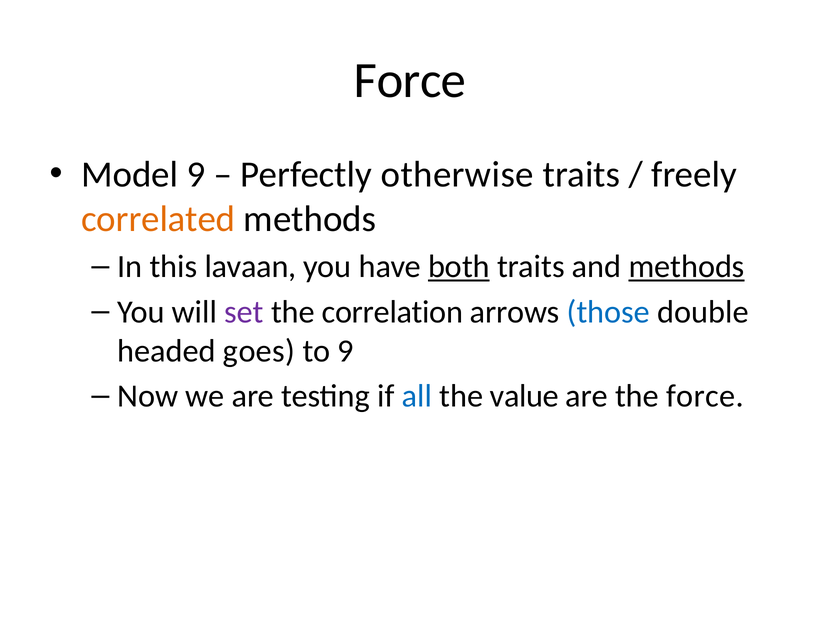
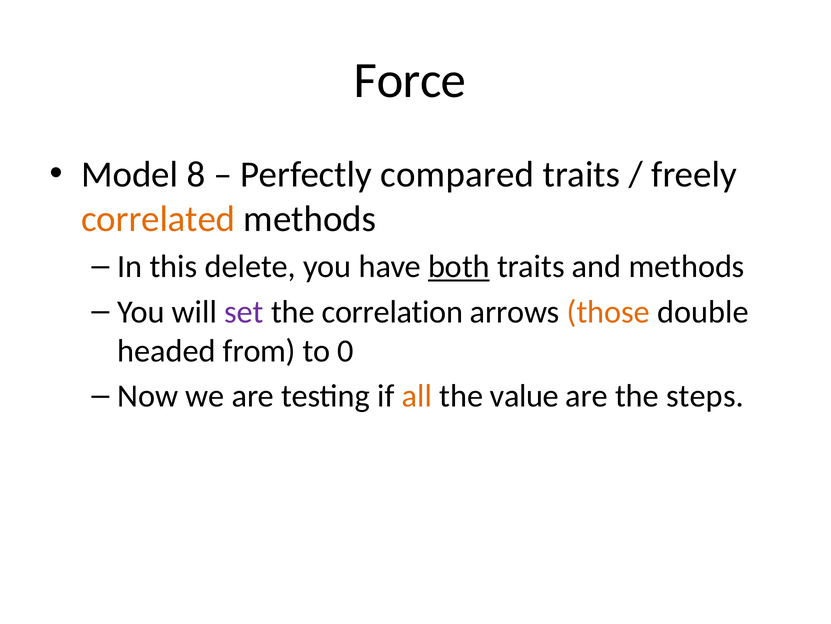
Model 9: 9 -> 8 (196, 174)
otherwise: otherwise -> compared (457, 174)
lavaan: lavaan -> delete (250, 266)
methods underline: present -> none (687, 266)
those colour: blue -> orange (608, 312)
goes: goes -> from (259, 350)
to 9: 9 -> 0 (346, 350)
all colour: blue -> orange (417, 396)
the force: force -> steps (705, 396)
